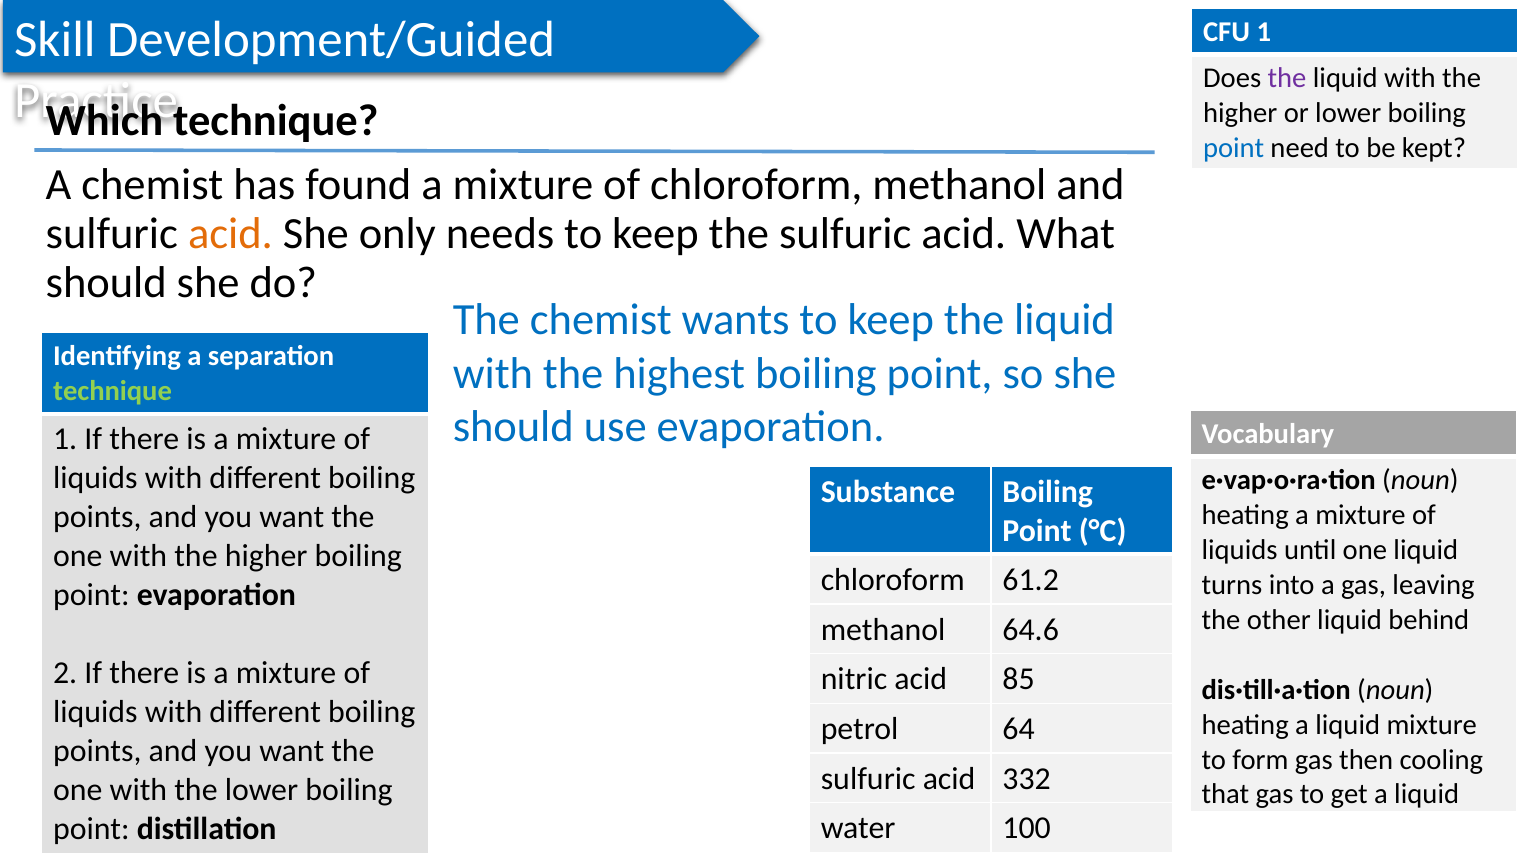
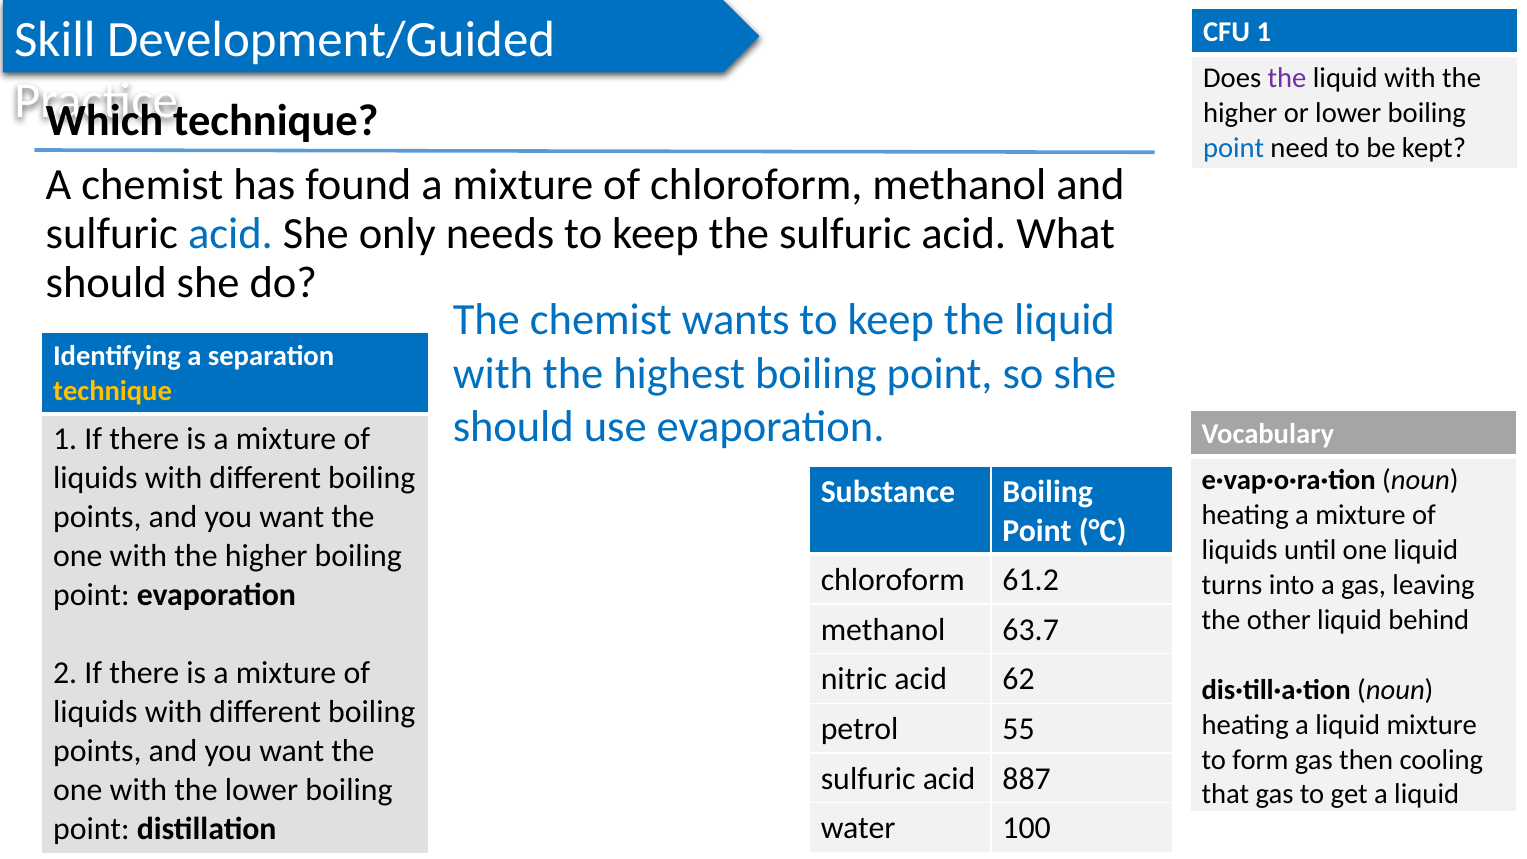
acid colour: orange -> blue (230, 234)
technique colour: light green -> yellow (113, 391)
64.6: 64.6 -> 63.7 (1031, 630)
85: 85 -> 62 (1019, 679)
64: 64 -> 55 (1019, 729)
332: 332 -> 887 (1027, 779)
